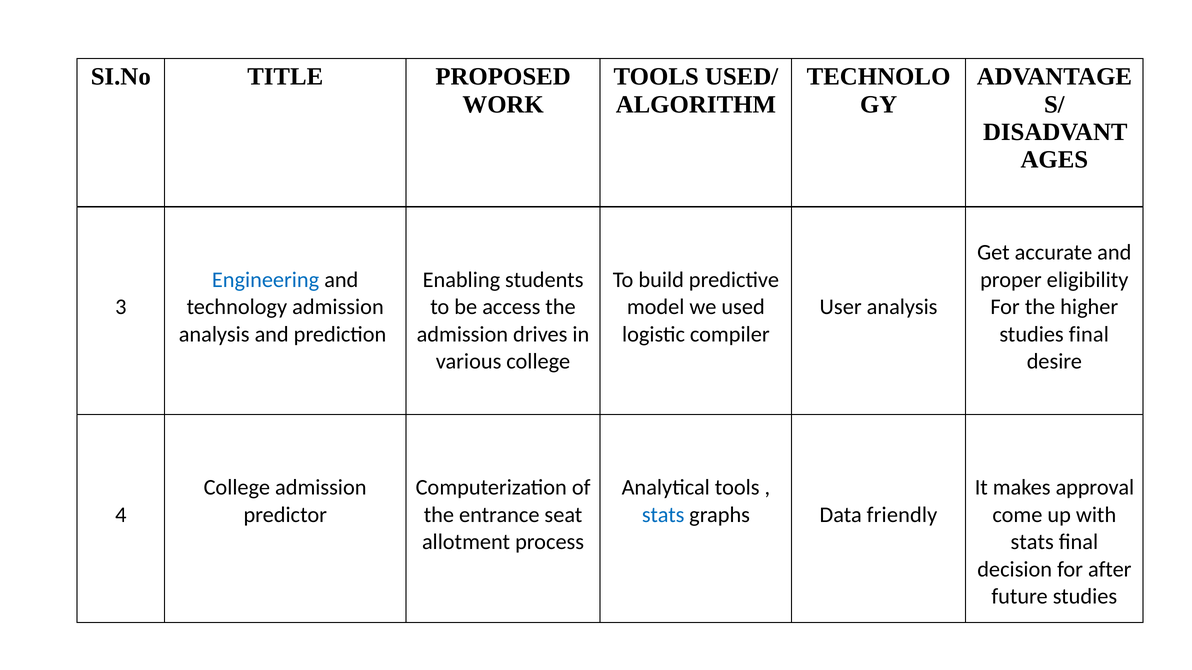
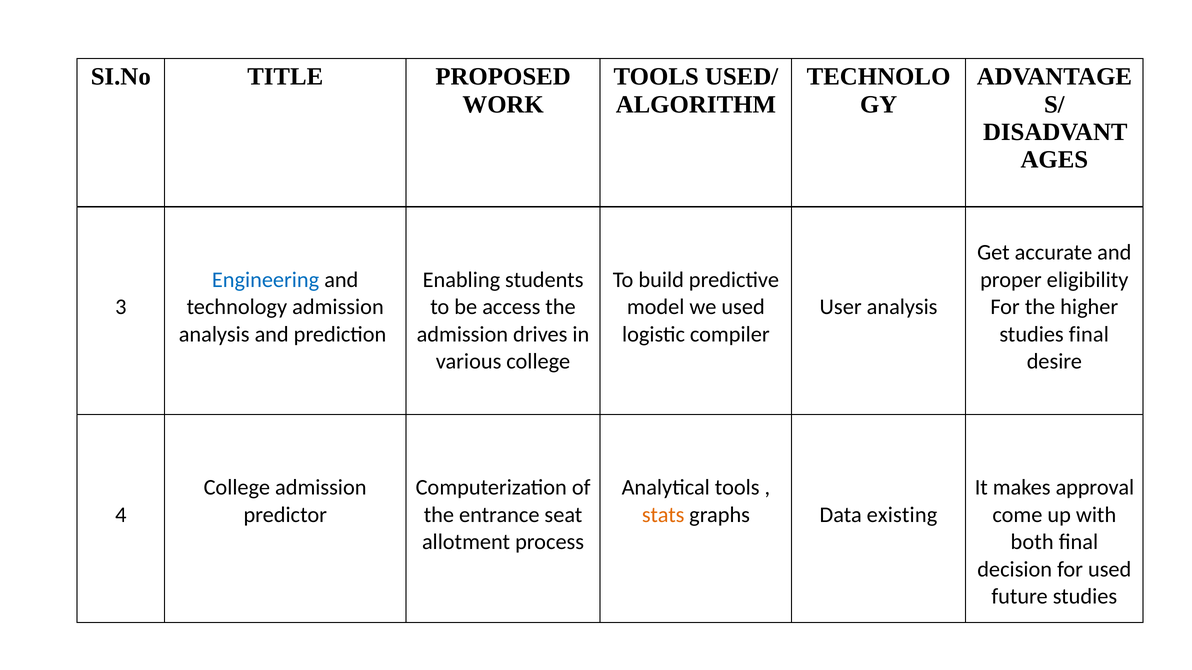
stats colour: blue -> orange (663, 515)
friendly: friendly -> existing (902, 515)
stats: stats -> both (1032, 542)
for after: after -> used (1110, 570)
